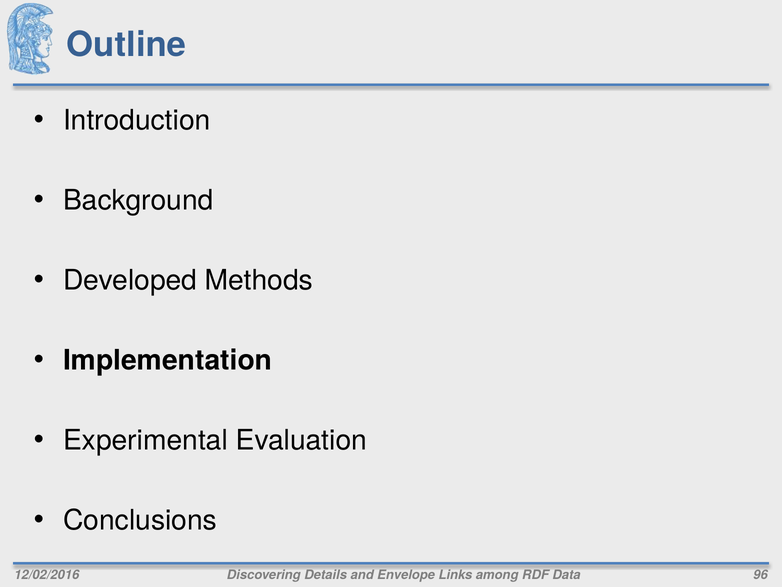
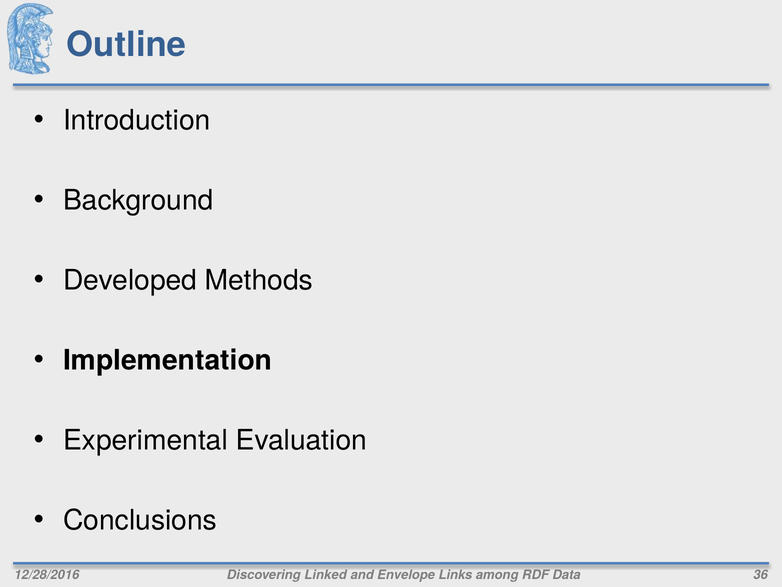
12/02/2016: 12/02/2016 -> 12/28/2016 (47, 574)
Details: Details -> Linked (326, 574)
96: 96 -> 36 (761, 574)
